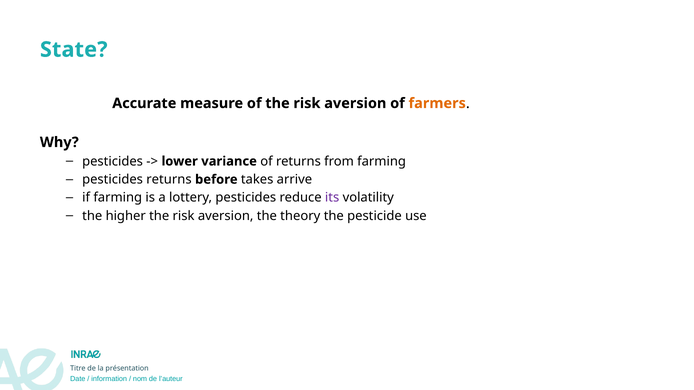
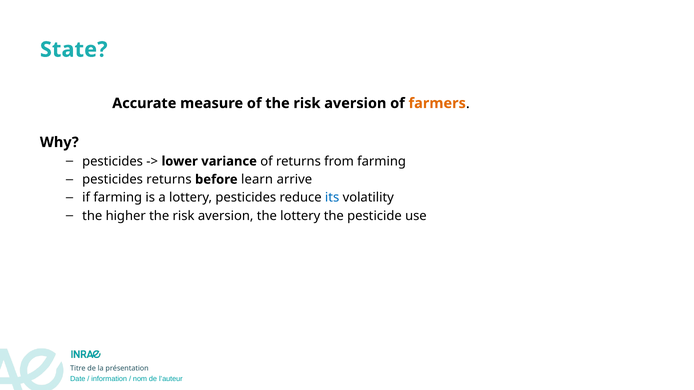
takes: takes -> learn (257, 180)
its colour: purple -> blue (332, 198)
the theory: theory -> lottery (300, 216)
